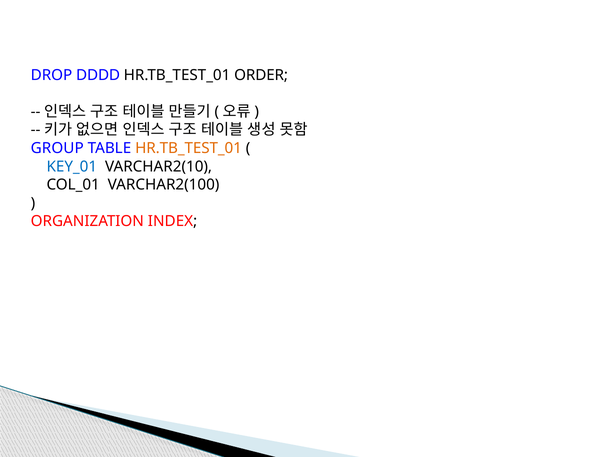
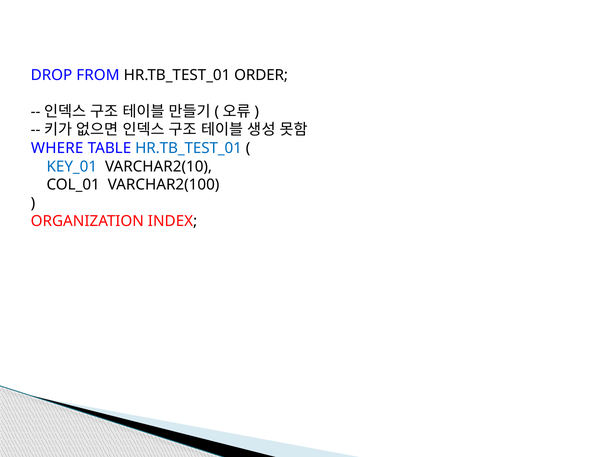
DDDD: DDDD -> FROM (98, 75)
GROUP: GROUP -> WHERE (57, 148)
HR.TB_TEST_01 colour: orange -> blue (189, 148)
